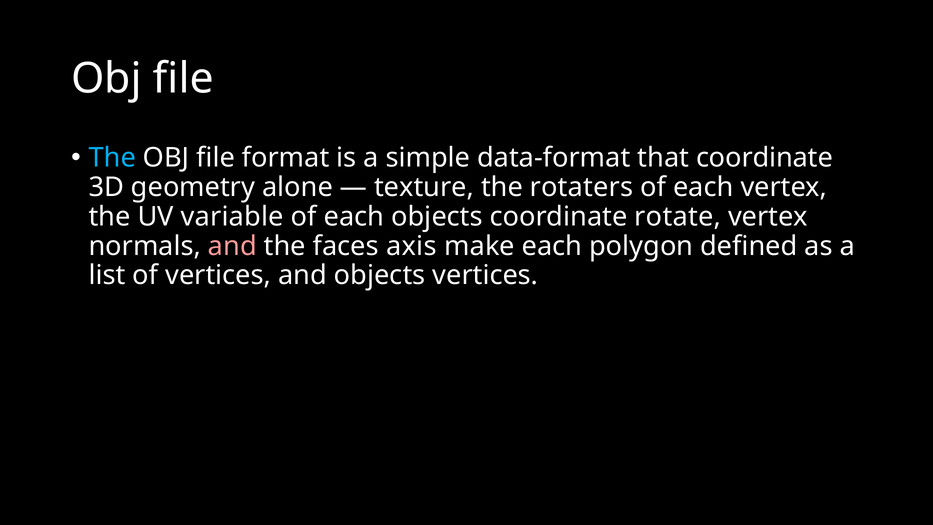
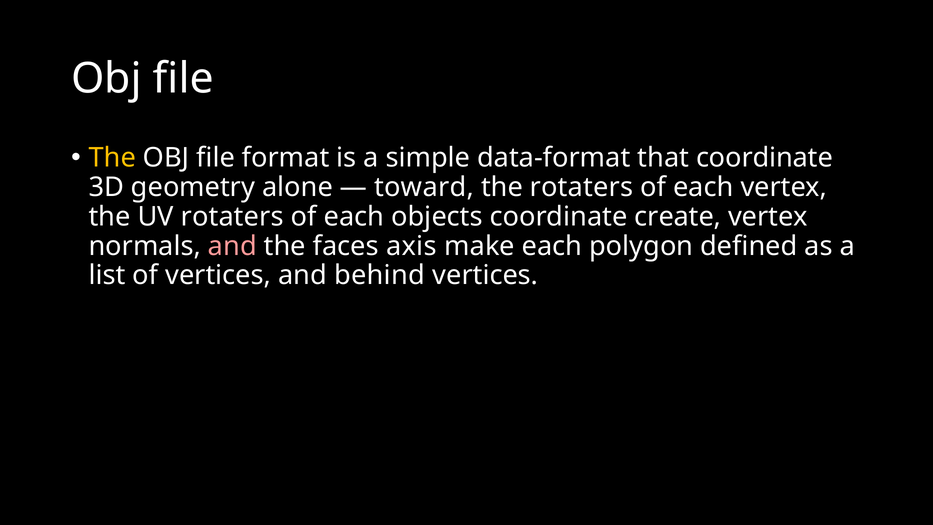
The colour: light blue -> yellow (112, 158)
texture: texture -> toward (424, 187)
UV variable: variable -> rotaters (232, 217)
rotate: rotate -> create (678, 217)
and objects: objects -> behind (379, 275)
